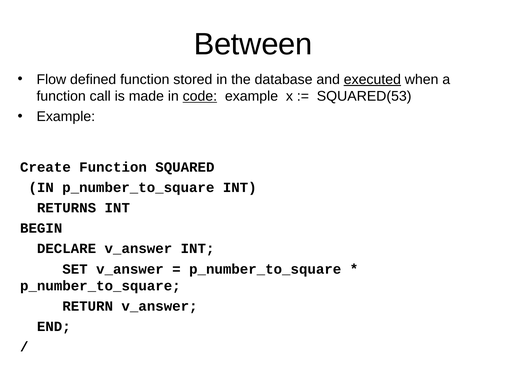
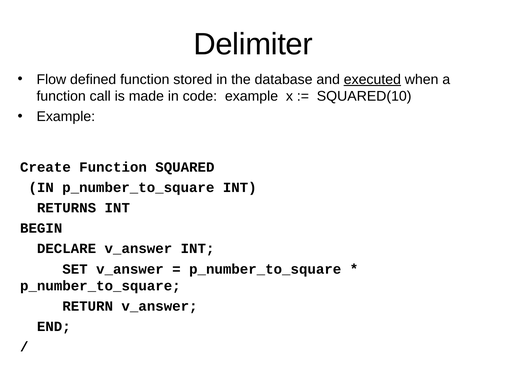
Between: Between -> Delimiter (253, 44)
code underline: present -> none (200, 96)
SQUARED(53: SQUARED(53 -> SQUARED(10 (364, 96)
